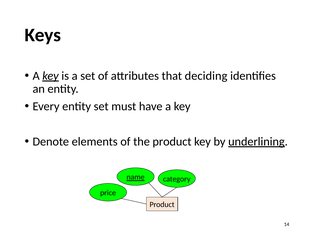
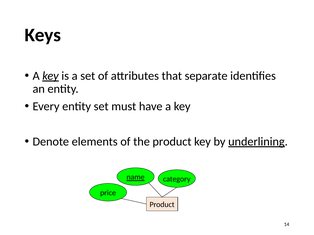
deciding: deciding -> separate (206, 76)
